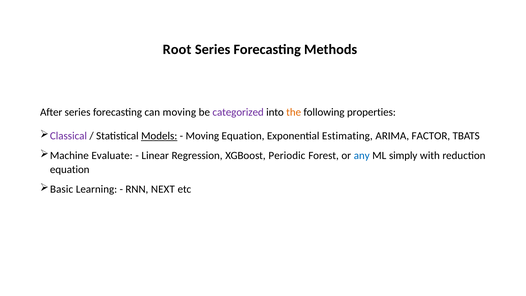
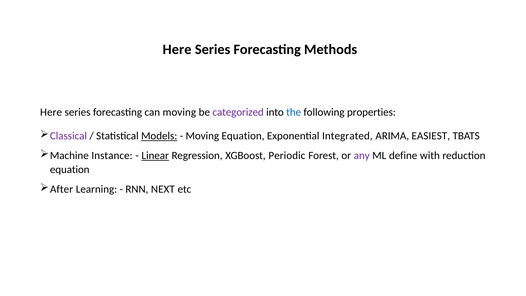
Root: Root -> Here (177, 49)
After: After -> Here (51, 112)
the colour: orange -> blue (294, 112)
Estimating: Estimating -> Integrated (347, 136)
FACTOR: FACTOR -> EASIEST (431, 136)
Evaluate: Evaluate -> Instance (112, 155)
Linear underline: none -> present (155, 155)
any colour: blue -> purple (362, 155)
simply: simply -> define (403, 155)
Basic: Basic -> After (62, 189)
